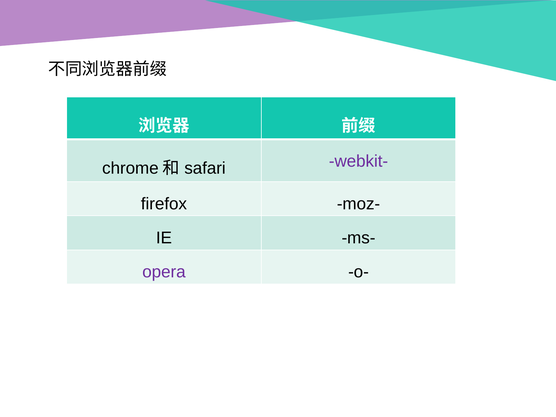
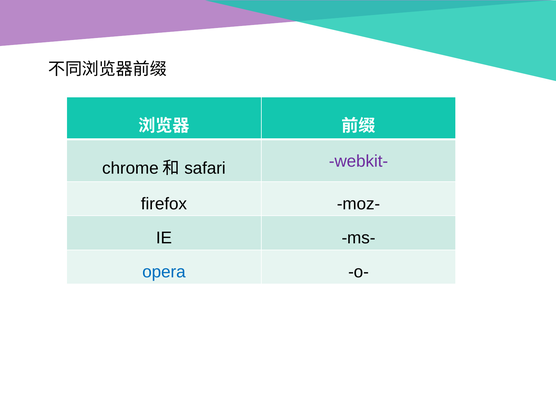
opera colour: purple -> blue (164, 272)
